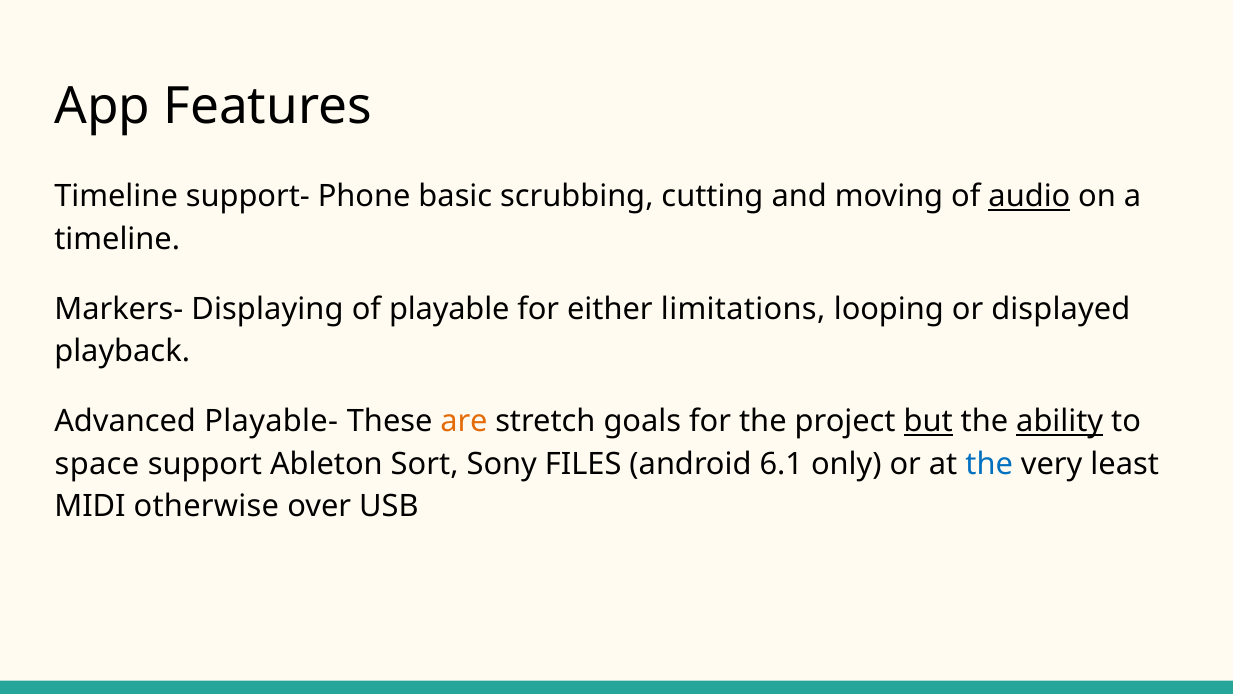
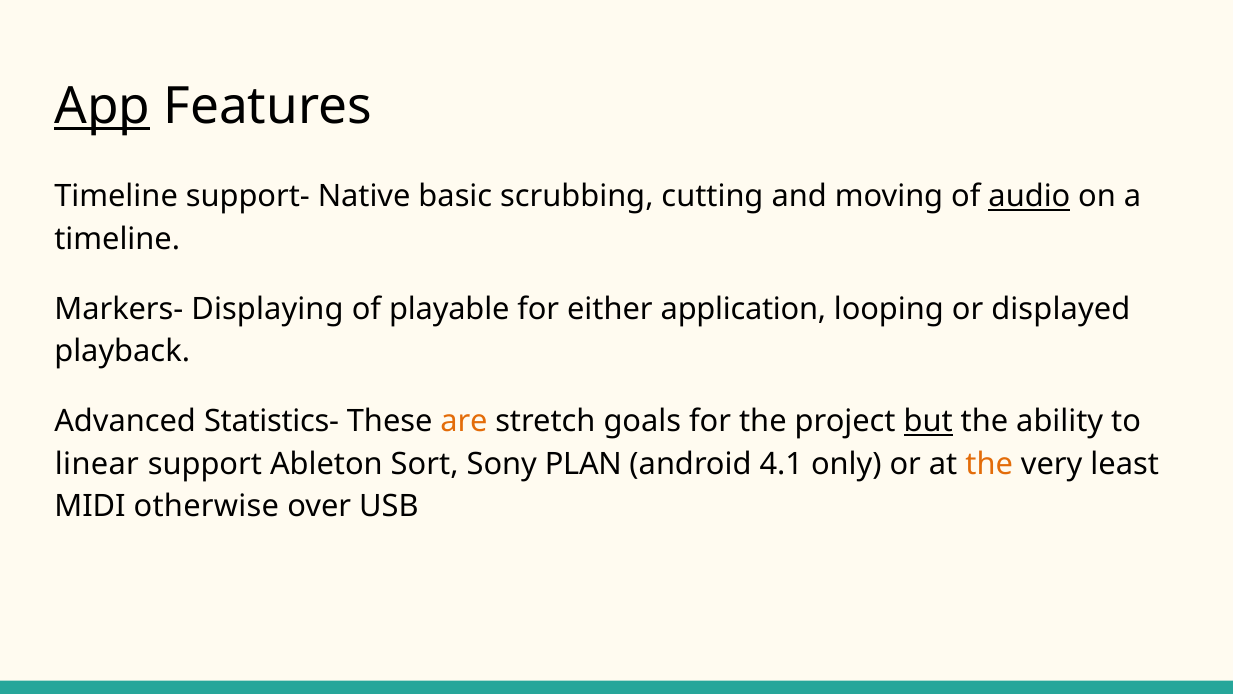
App underline: none -> present (102, 107)
Phone: Phone -> Native (364, 196)
limitations: limitations -> application (743, 309)
Playable-: Playable- -> Statistics- (272, 421)
ability underline: present -> none (1060, 421)
space: space -> linear (97, 464)
FILES: FILES -> PLAN (583, 464)
6.1: 6.1 -> 4.1 (781, 464)
the colour: blue -> orange (989, 464)
